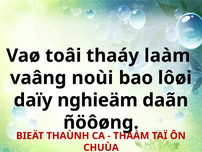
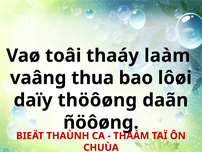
noùi: noùi -> thua (93, 78)
nghieäm: nghieäm -> thöôøng (97, 100)
